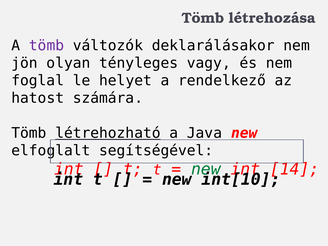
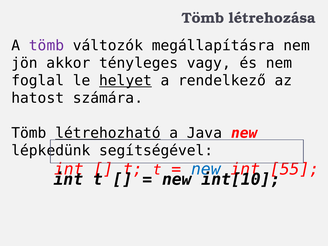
deklarálásakor: deklarálásakor -> megállapításra (213, 46)
olyan: olyan -> akkor (68, 63)
helyet underline: none -> present (126, 81)
elfoglalt: elfoglalt -> lépkedünk (51, 151)
new colour: green -> blue (206, 169)
14: 14 -> 55 (295, 169)
